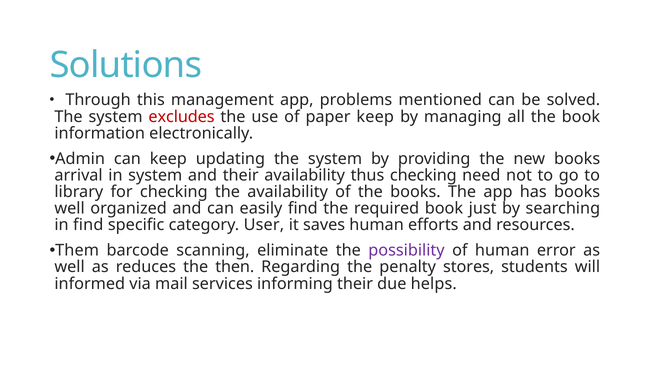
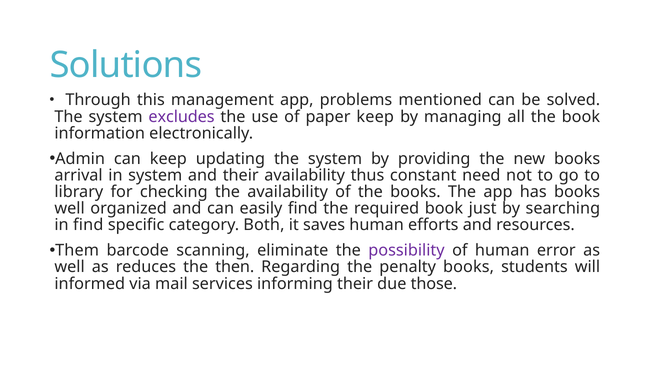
excludes colour: red -> purple (182, 117)
thus checking: checking -> constant (423, 175)
User: User -> Both (264, 225)
penalty stores: stores -> books (469, 267)
helps: helps -> those (434, 283)
